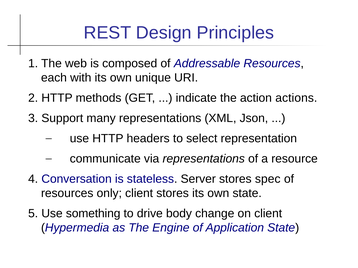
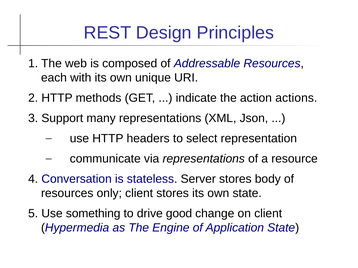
spec: spec -> body (268, 179)
body: body -> good (179, 214)
